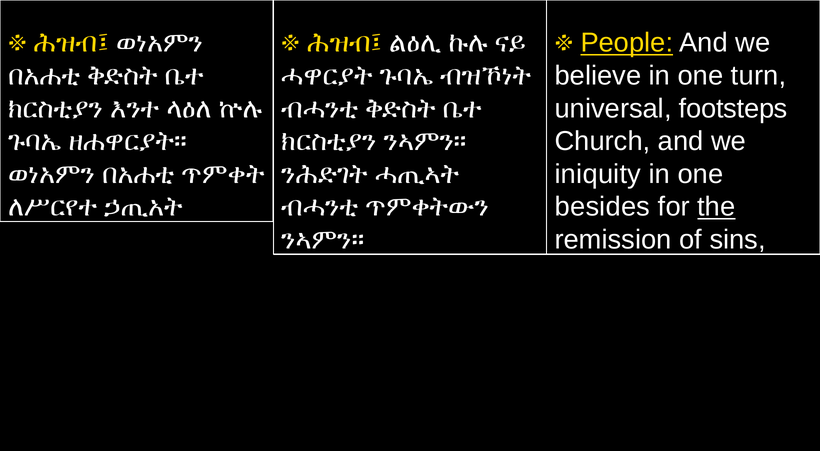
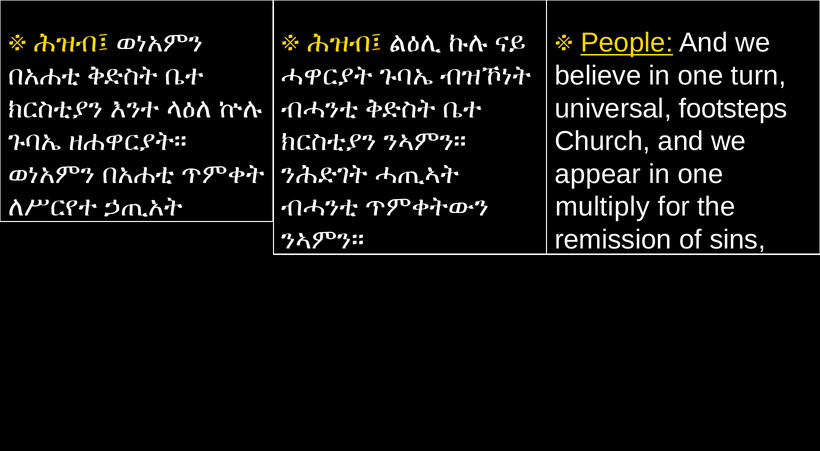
iniquity: iniquity -> appear (598, 174)
besides: besides -> multiply (602, 207)
the underline: present -> none (716, 207)
